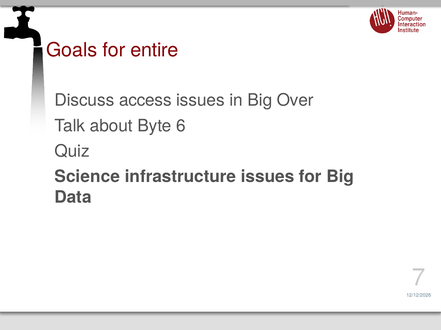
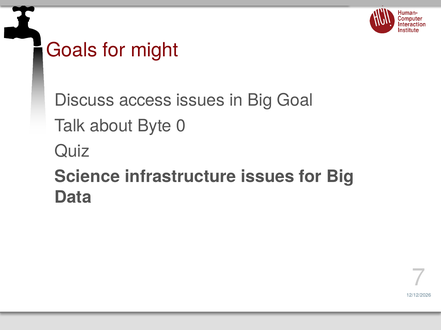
entire: entire -> might (154, 50)
Over: Over -> Goal (295, 101)
6: 6 -> 0 (181, 126)
